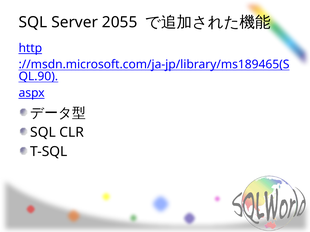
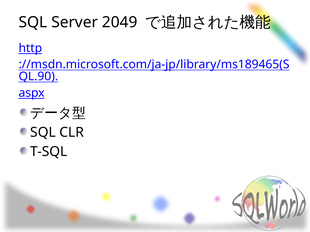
2055: 2055 -> 2049 (120, 22)
